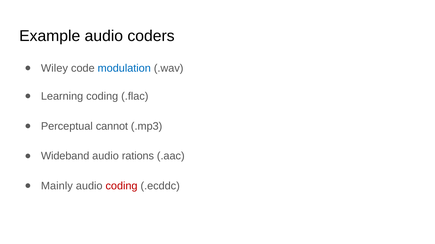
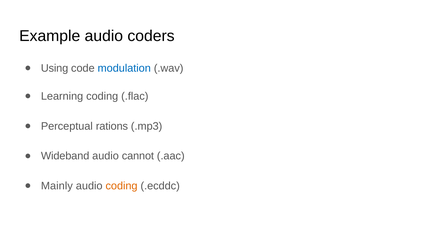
Wiley: Wiley -> Using (55, 68)
cannot: cannot -> rations (112, 126)
rations: rations -> cannot (138, 156)
coding colour: red -> orange (122, 186)
